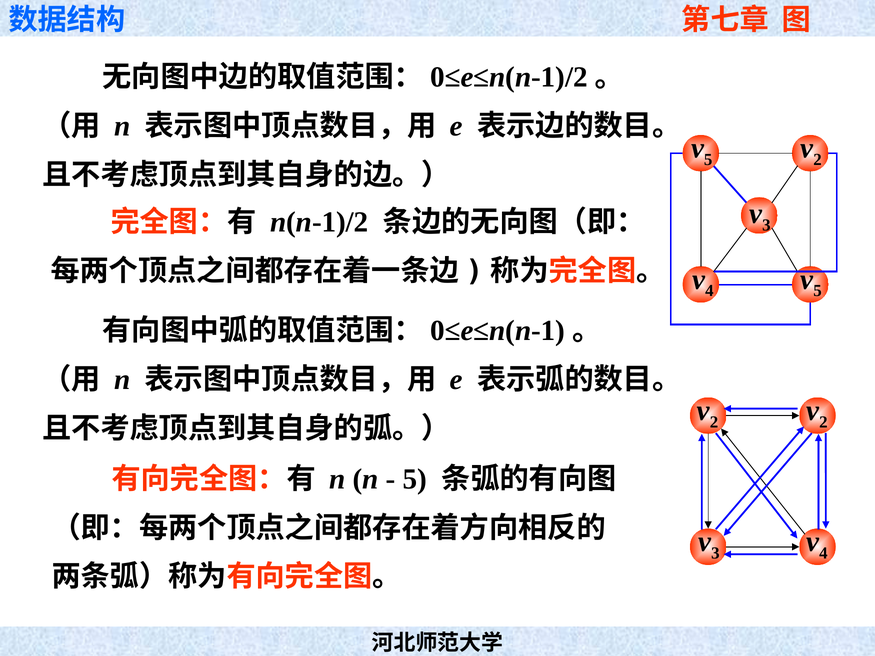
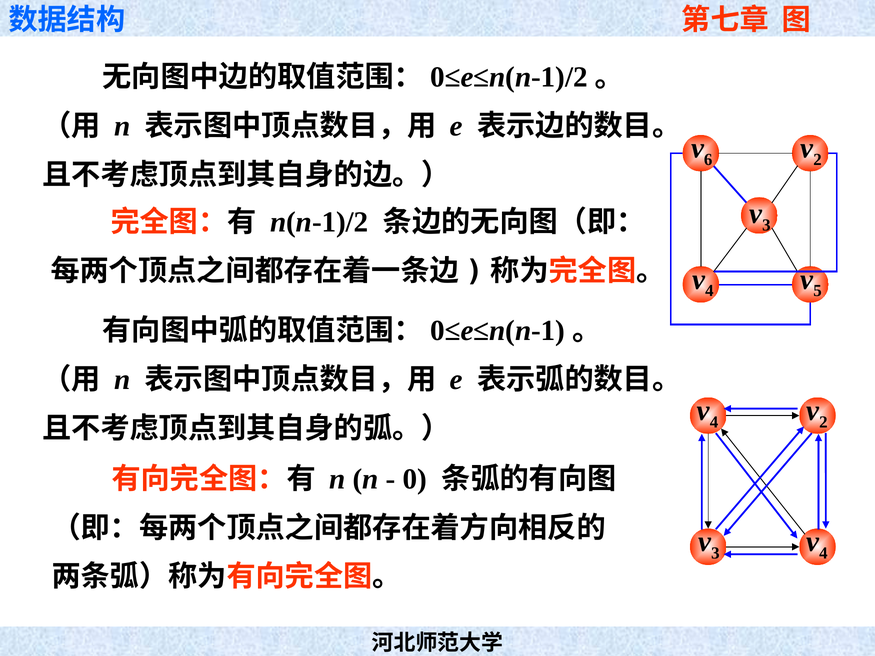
5: 5 -> 6 (708, 160)
2: 2 -> 4 (714, 422)
5: 5 -> 0 (415, 479)
